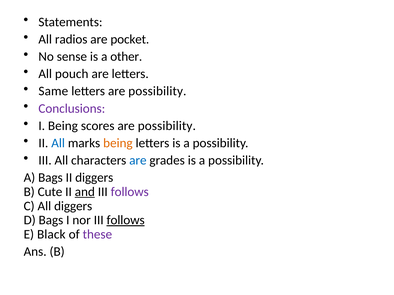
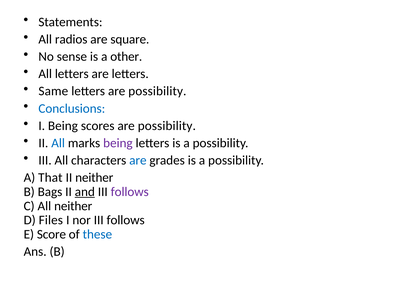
pocket: pocket -> square (130, 39)
All pouch: pouch -> letters (72, 74)
Conclusions colour: purple -> blue (72, 109)
being colour: orange -> purple (118, 143)
A Bags: Bags -> That (50, 178)
II diggers: diggers -> neither (94, 178)
Cute: Cute -> Bags (50, 192)
All diggers: diggers -> neither (73, 206)
D Bags: Bags -> Files (51, 220)
follows underline: present -> none (126, 220)
Black: Black -> Score (51, 235)
these colour: purple -> blue (97, 235)
